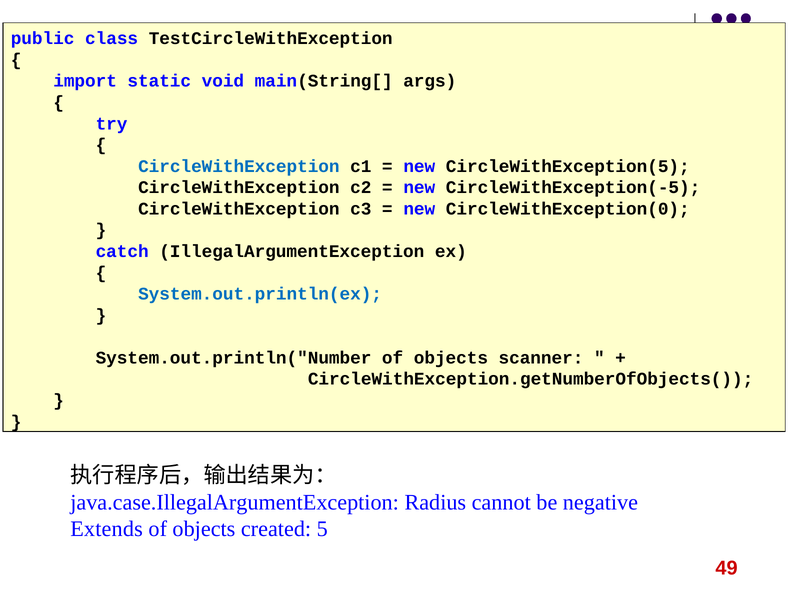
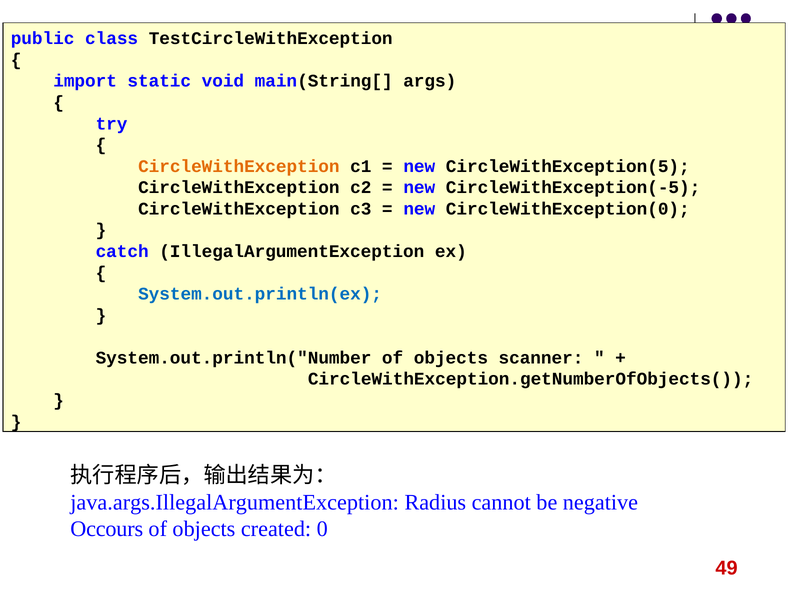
CircleWithException colour: blue -> orange (239, 166)
java.case.IllegalArgumentException: java.case.IllegalArgumentException -> java.args.IllegalArgumentException (235, 502)
Extends: Extends -> Occours (107, 528)
5: 5 -> 0 (322, 528)
